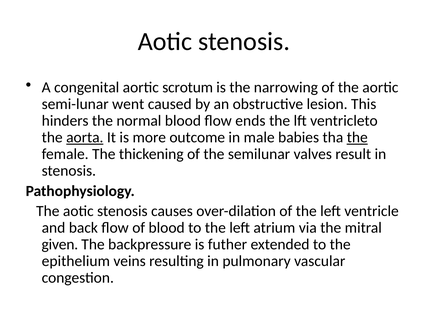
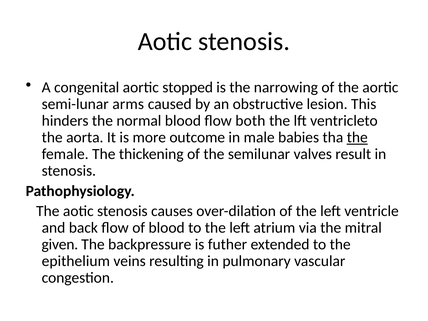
scrotum: scrotum -> stopped (188, 87)
went: went -> arms (128, 104)
ends: ends -> both (250, 121)
aorta underline: present -> none (85, 137)
